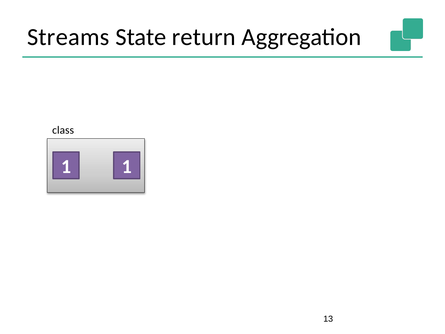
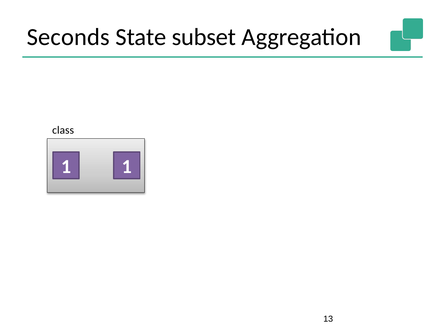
Streams: Streams -> Seconds (68, 37)
return: return -> subset (204, 37)
